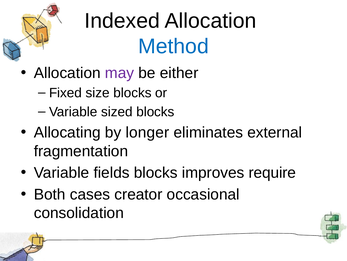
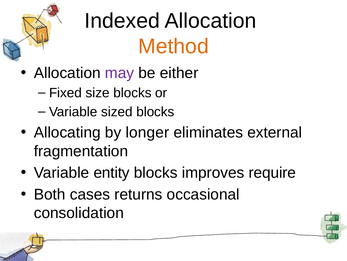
Method colour: blue -> orange (173, 46)
fields: fields -> entity (112, 172)
creator: creator -> returns (138, 194)
